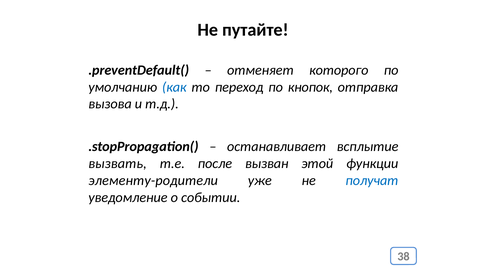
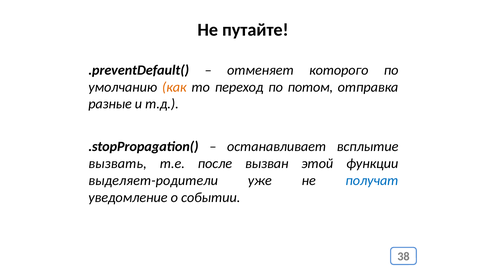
как colour: blue -> orange (174, 87)
кнопок: кнопок -> потом (310, 87)
вызова: вызова -> разные (110, 104)
элементу-родители: элементу-родители -> выделяет-родители (153, 181)
